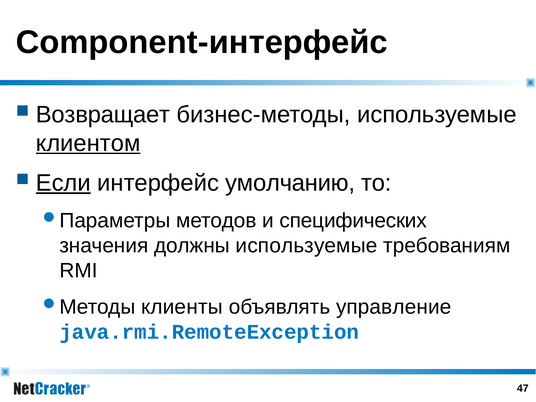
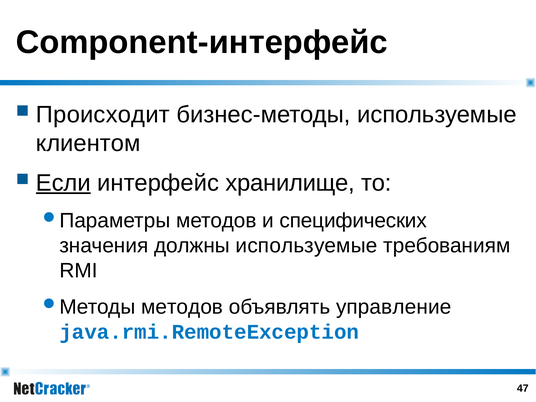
Возвращает: Возвращает -> Происходит (103, 115)
клиентом underline: present -> none (88, 143)
умолчанию: умолчанию -> хранилище (290, 183)
клиенты: клиенты -> методов (182, 307)
